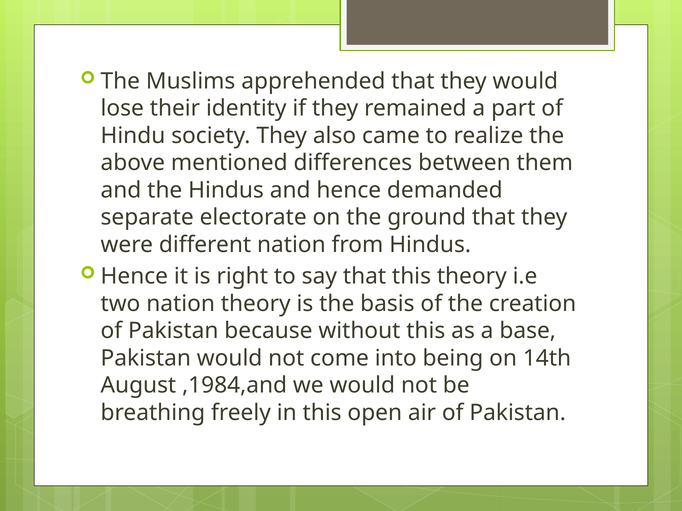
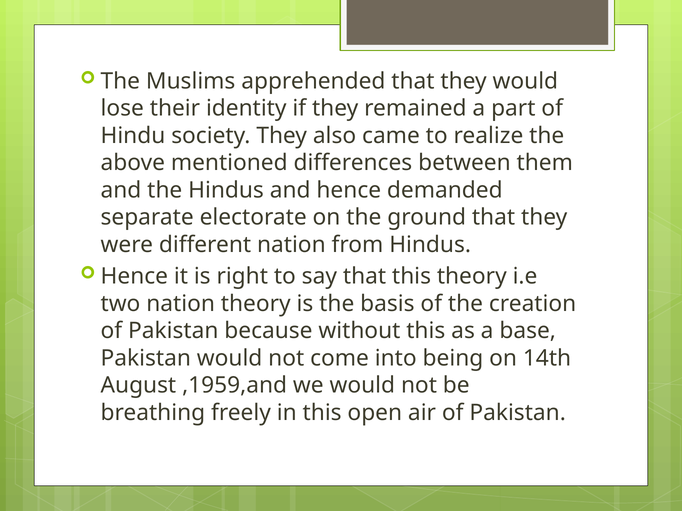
,1984,and: ,1984,and -> ,1959,and (235, 386)
